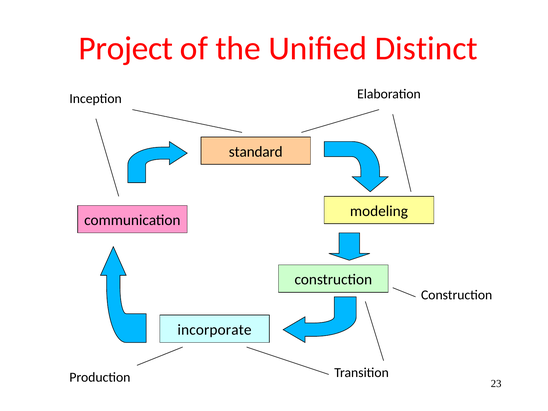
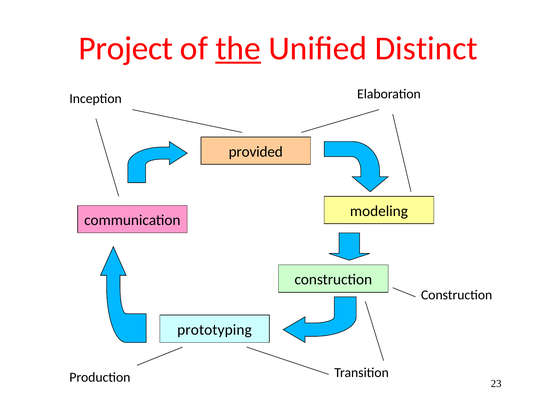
the underline: none -> present (238, 48)
standard: standard -> provided (256, 152)
incorporate: incorporate -> prototyping (214, 330)
